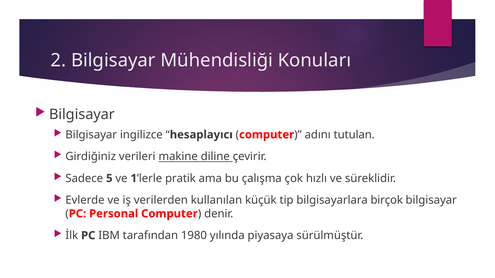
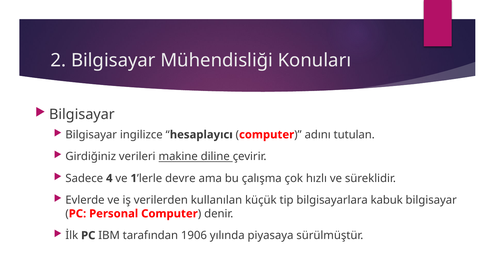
5: 5 -> 4 (109, 179)
pratik: pratik -> devre (180, 179)
birçok: birçok -> kabuk (387, 200)
1980: 1980 -> 1906 (194, 236)
